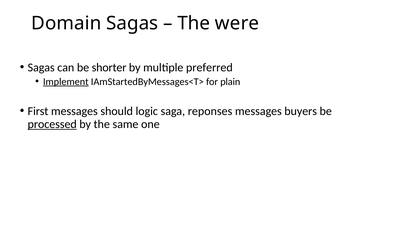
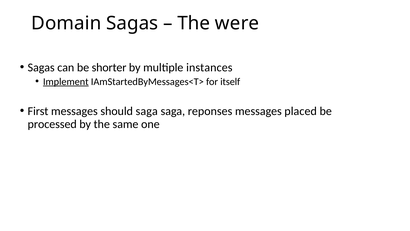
preferred: preferred -> instances (209, 67)
plain: plain -> itself (230, 82)
should logic: logic -> saga (147, 111)
buyers: buyers -> placed (301, 111)
processed underline: present -> none (52, 124)
